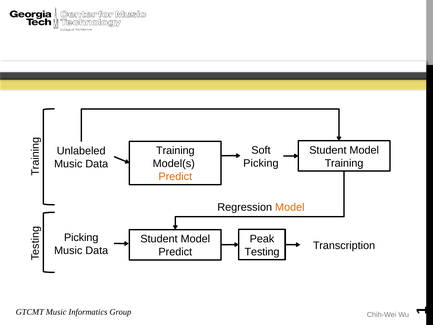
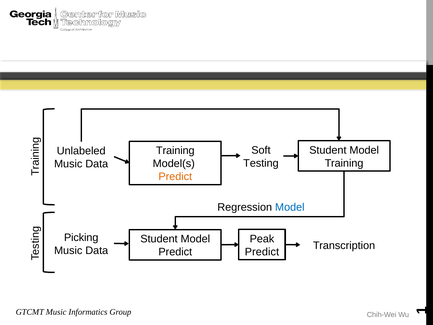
Picking: Picking -> Testing (261, 163)
Model colour: orange -> blue (290, 207)
Testing: Testing -> Predict (262, 252)
